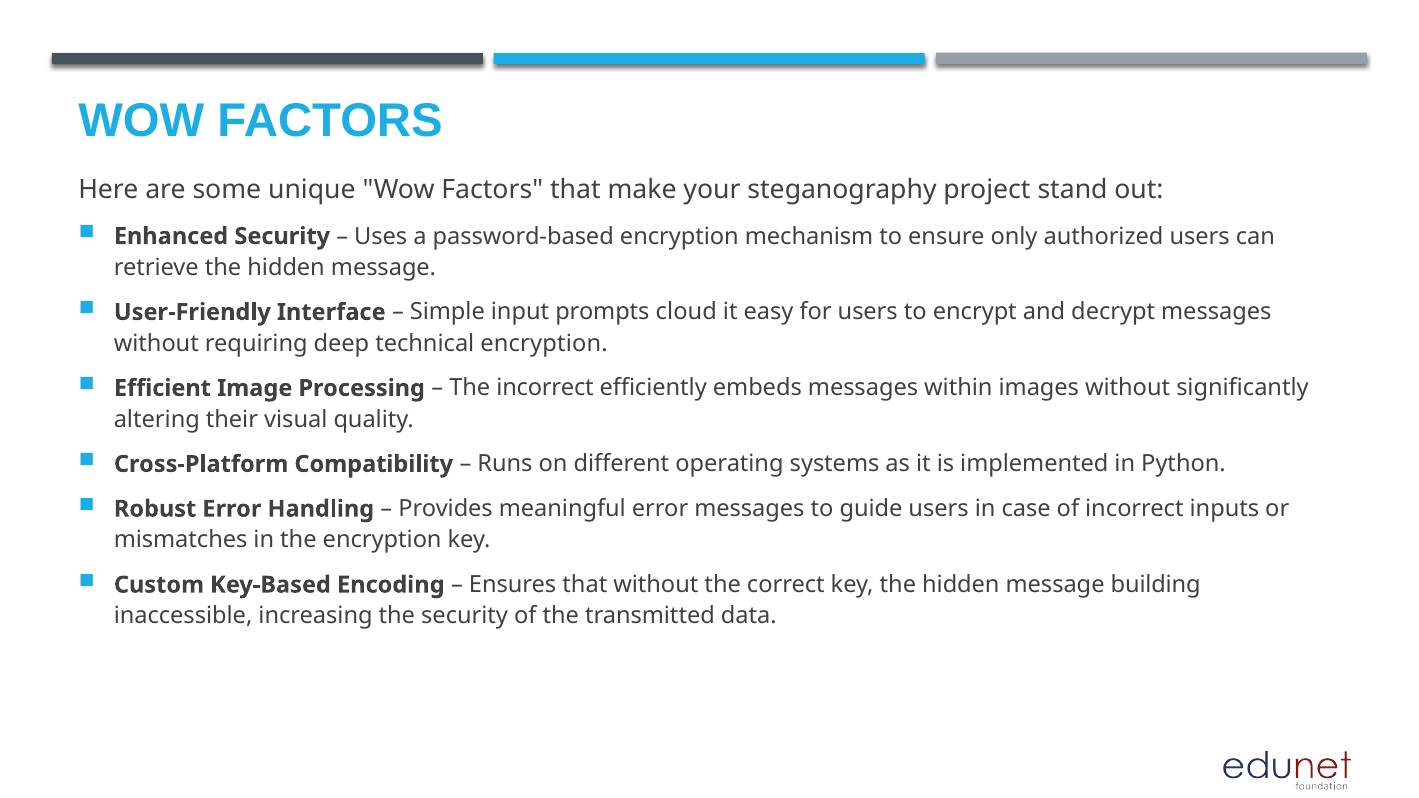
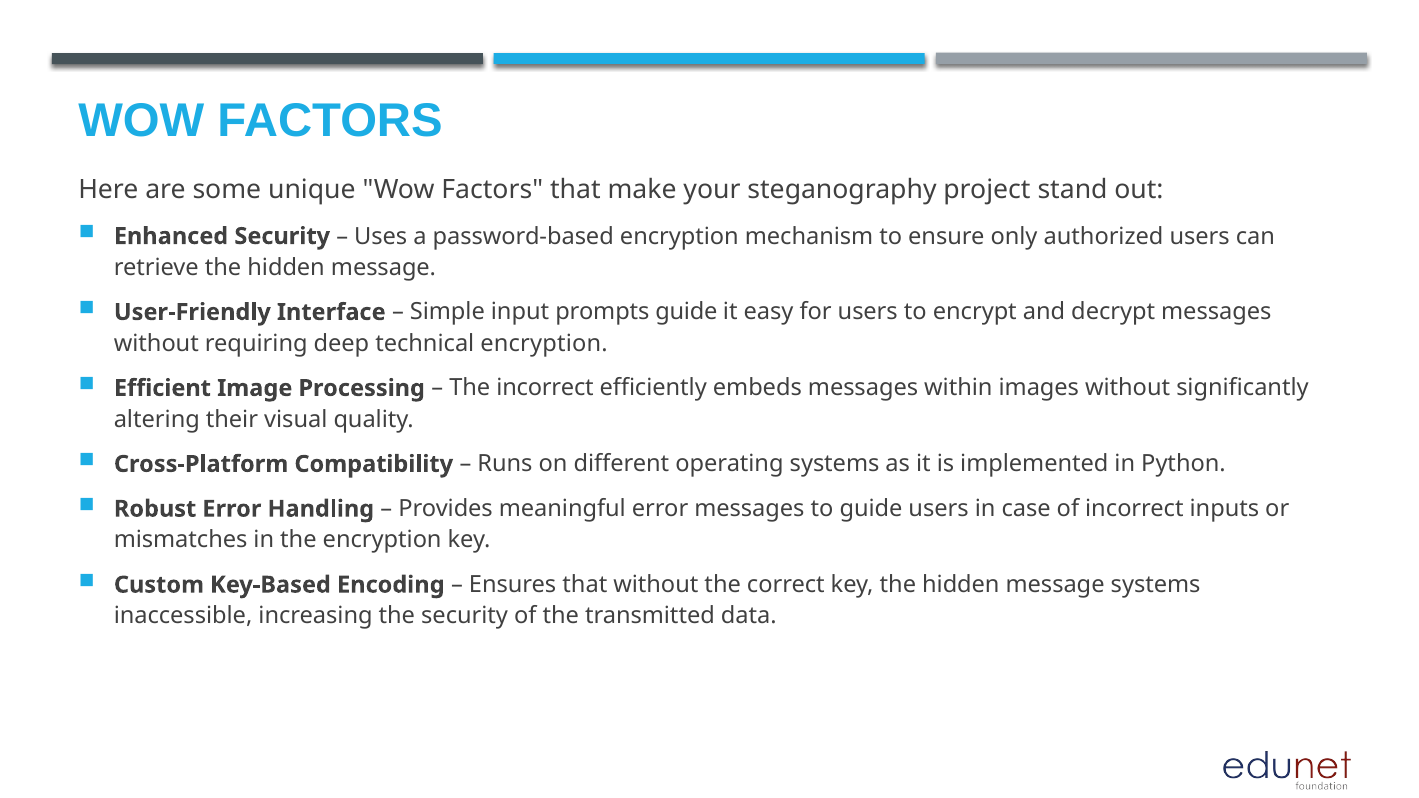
prompts cloud: cloud -> guide (686, 312)
message building: building -> systems (1156, 585)
